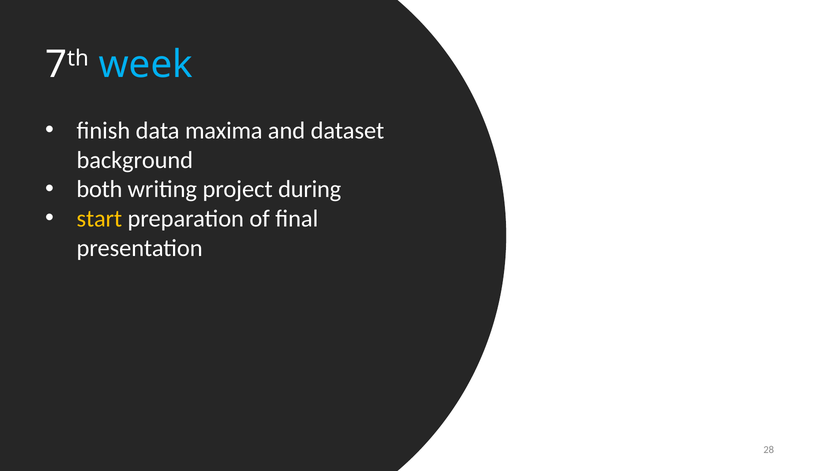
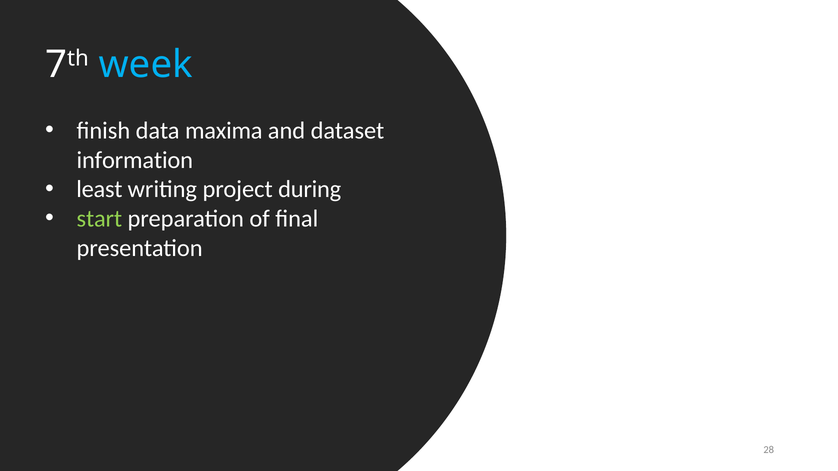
background: background -> information (135, 160)
both: both -> least (99, 190)
start colour: yellow -> light green (99, 219)
